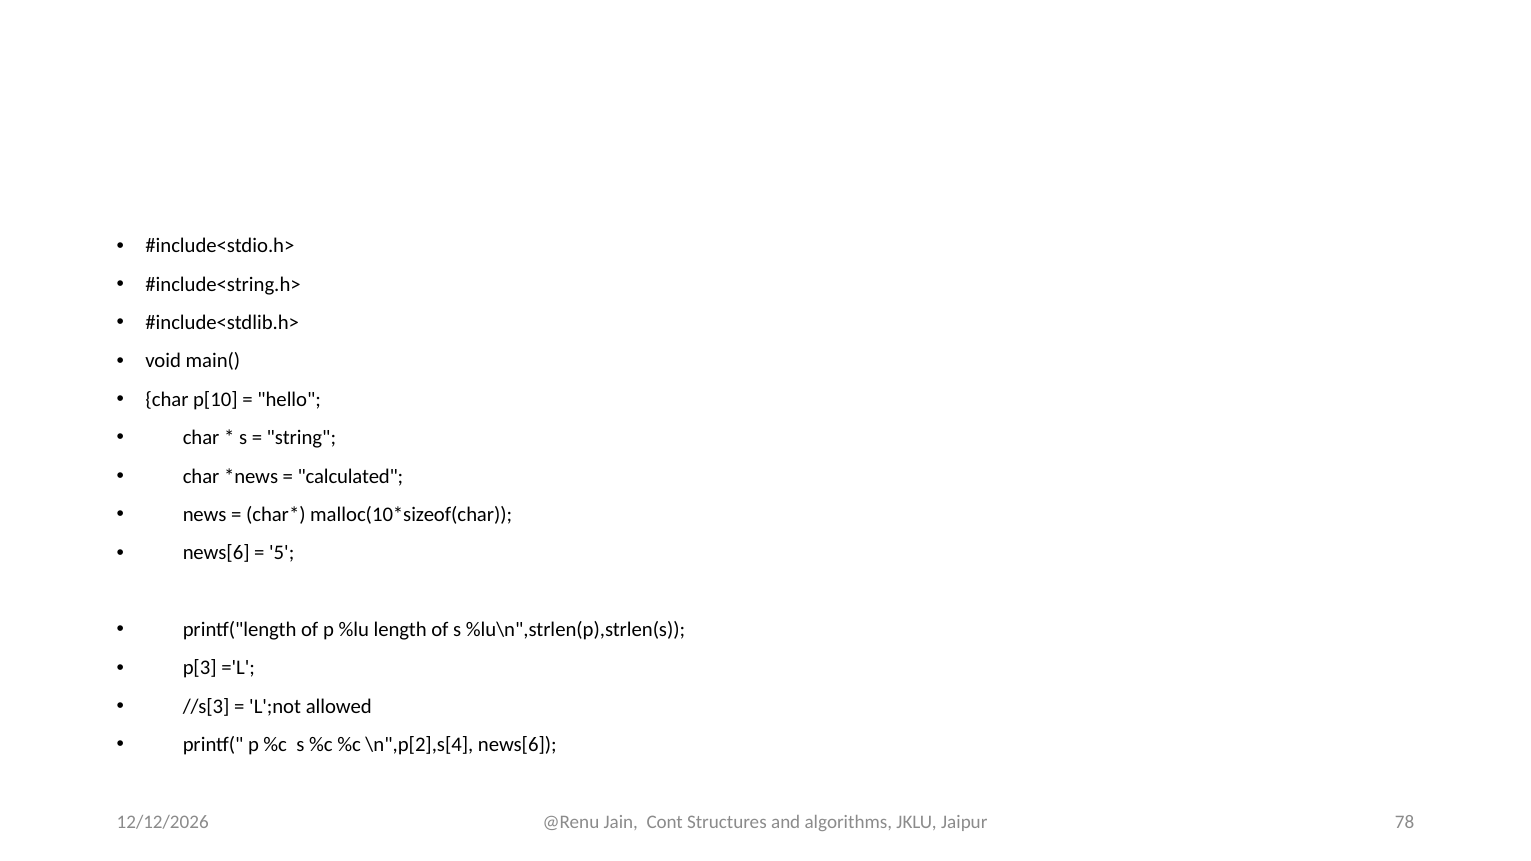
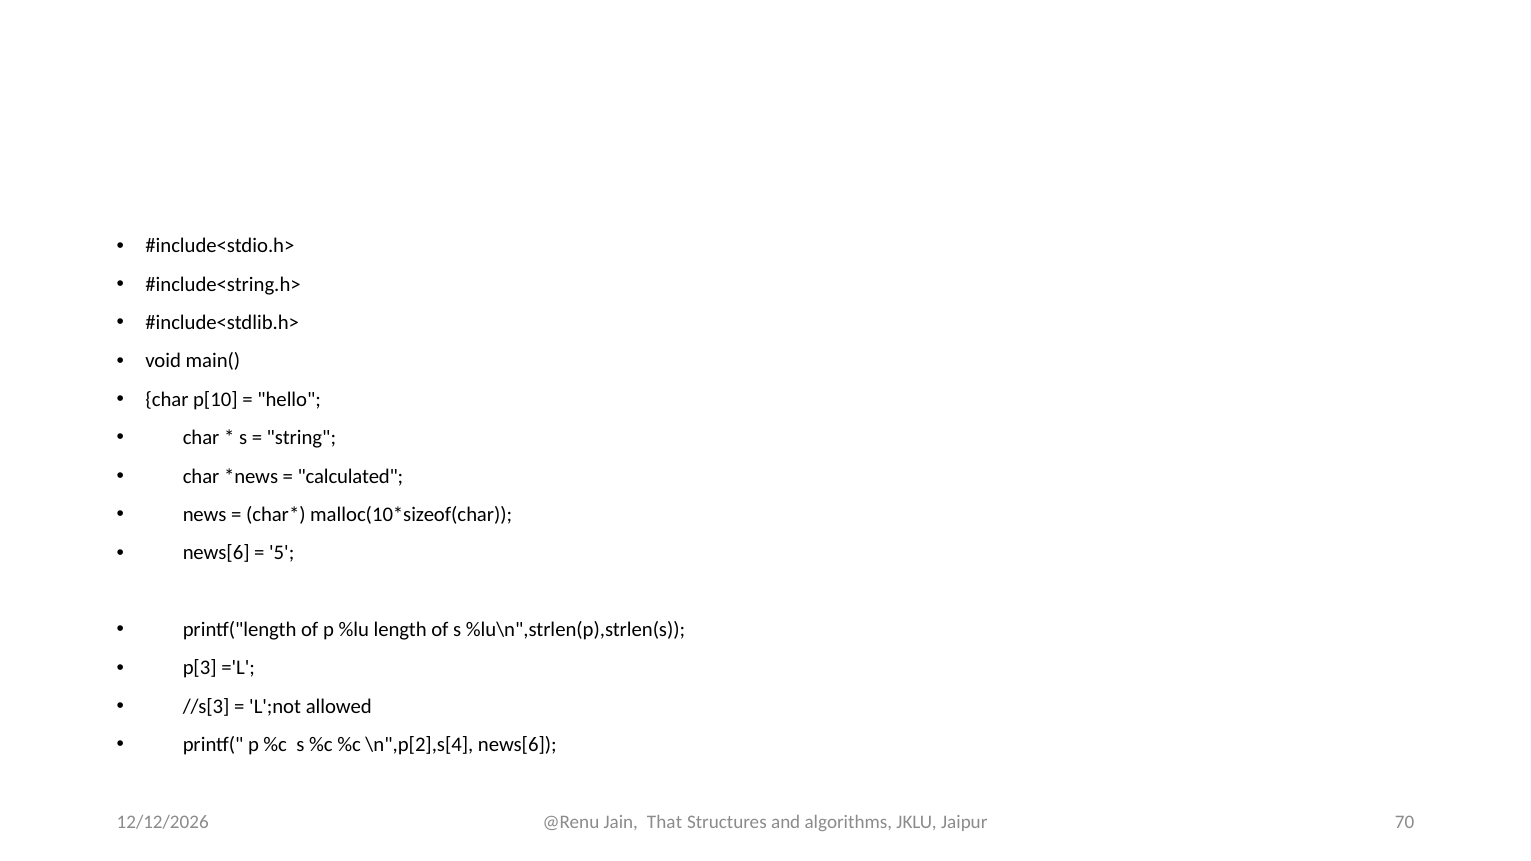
Cont: Cont -> That (665, 822)
78: 78 -> 70 (1405, 822)
